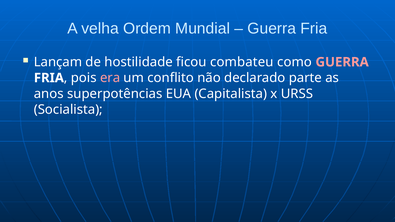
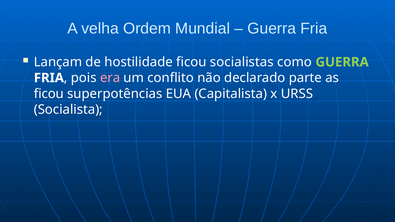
combateu: combateu -> socialistas (242, 62)
GUERRA colour: pink -> light green (342, 62)
anos: anos -> ficou (49, 94)
